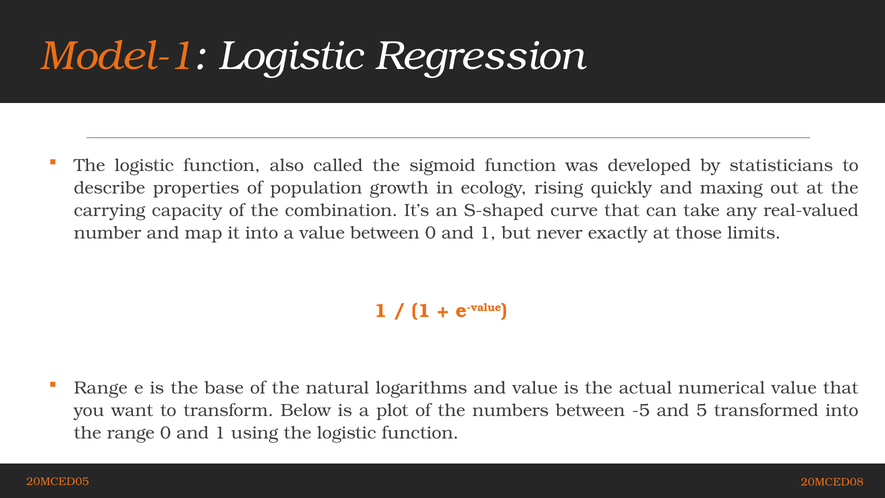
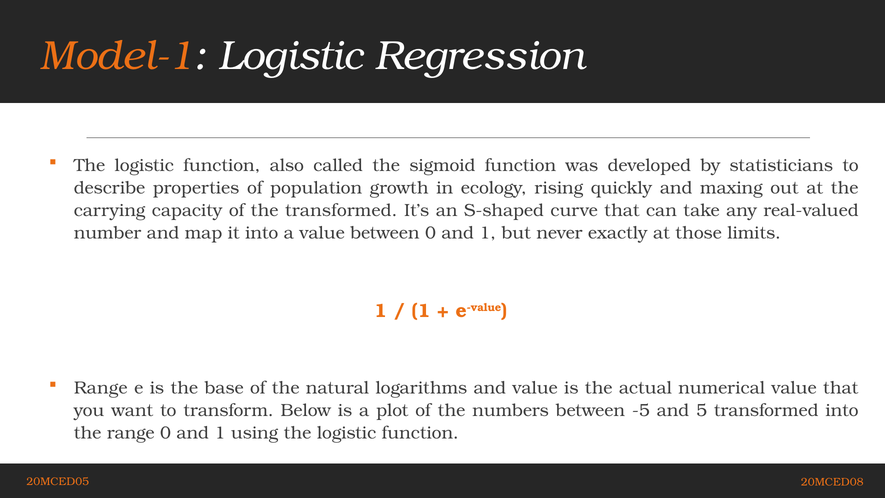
the combination: combination -> transformed (341, 210)
